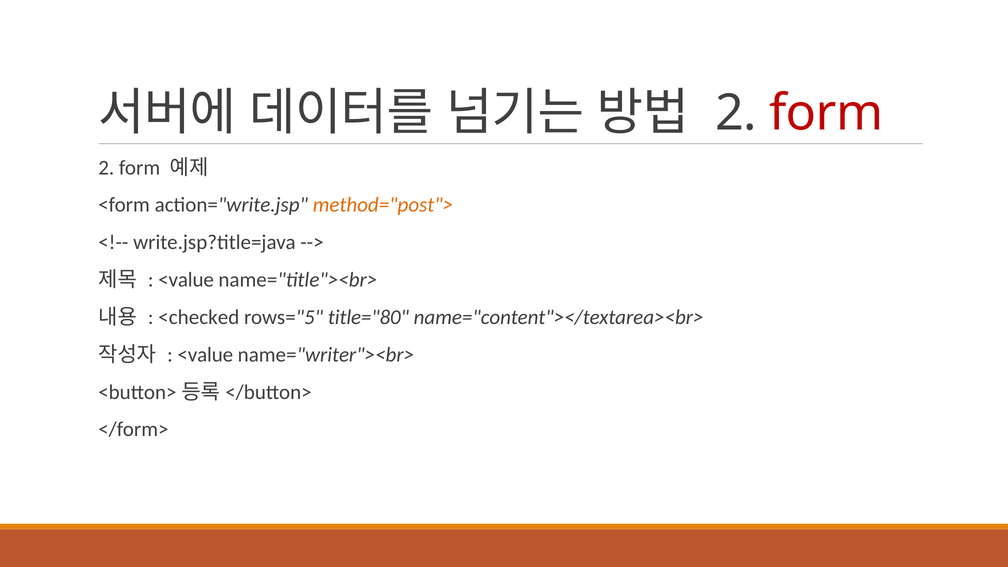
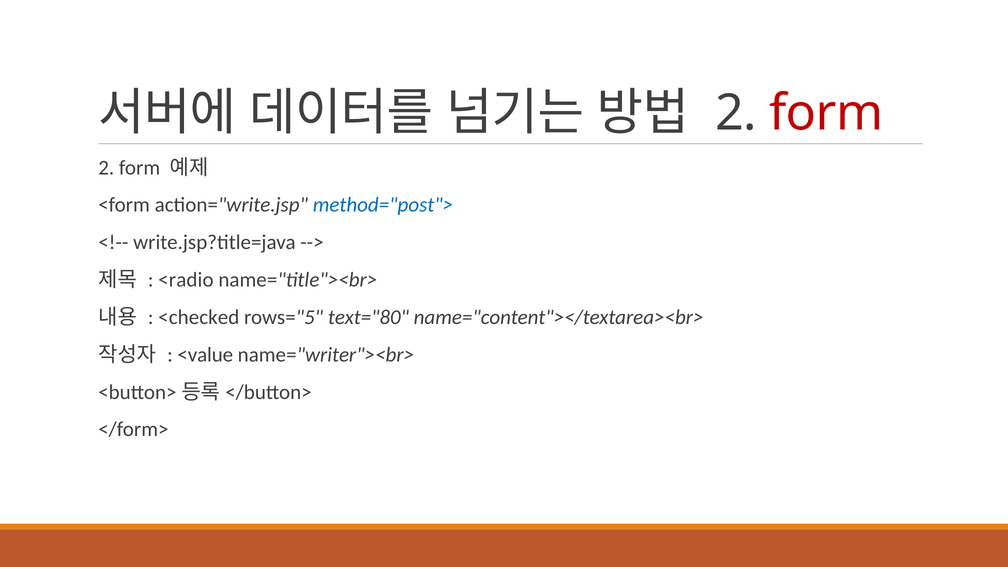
method="post"> colour: orange -> blue (383, 205)
<value: <value -> <radio (186, 280)
title="80: title="80 -> text="80 (368, 317)
